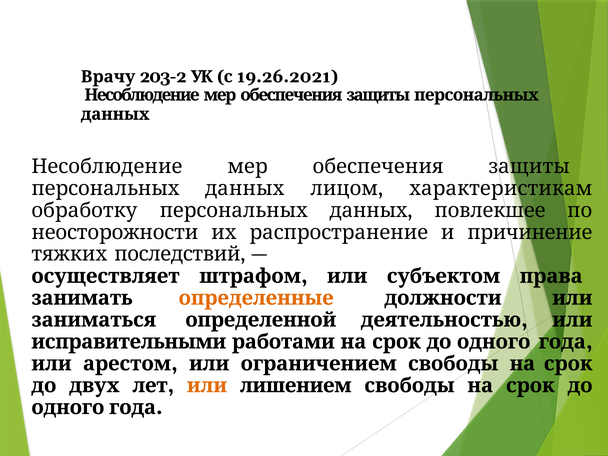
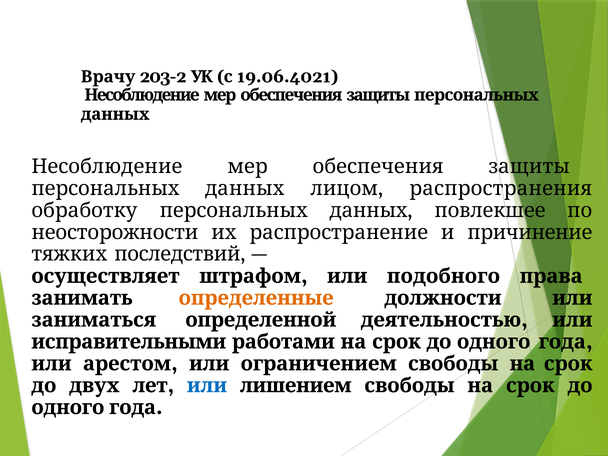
19.26.2021: 19.26.2021 -> 19.06.4021 (288, 77)
характеристикам: характеристикам -> распространения (501, 189)
субъектом: субъектом -> подобного (443, 276)
или colour: orange -> blue (207, 386)
